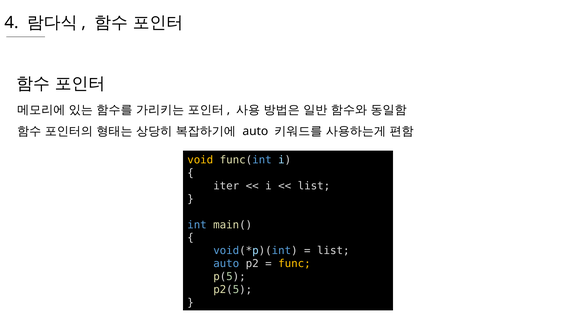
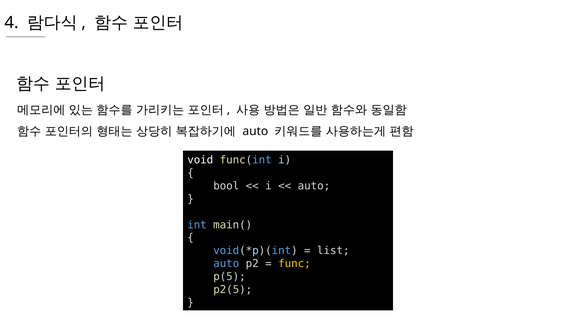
void colour: yellow -> white (200, 160)
iter: iter -> bool (226, 186)
list: list -> auto (314, 186)
